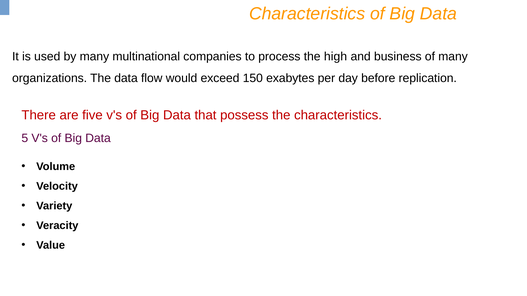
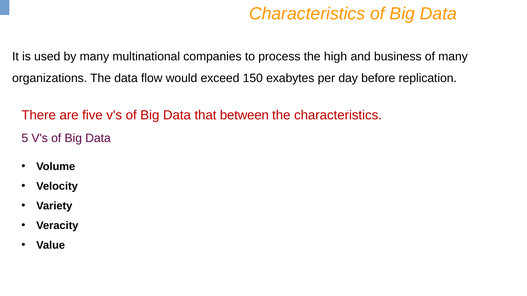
possess: possess -> between (244, 115)
